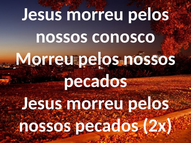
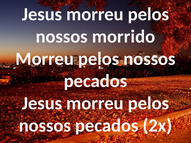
conosco: conosco -> morrido (124, 37)
